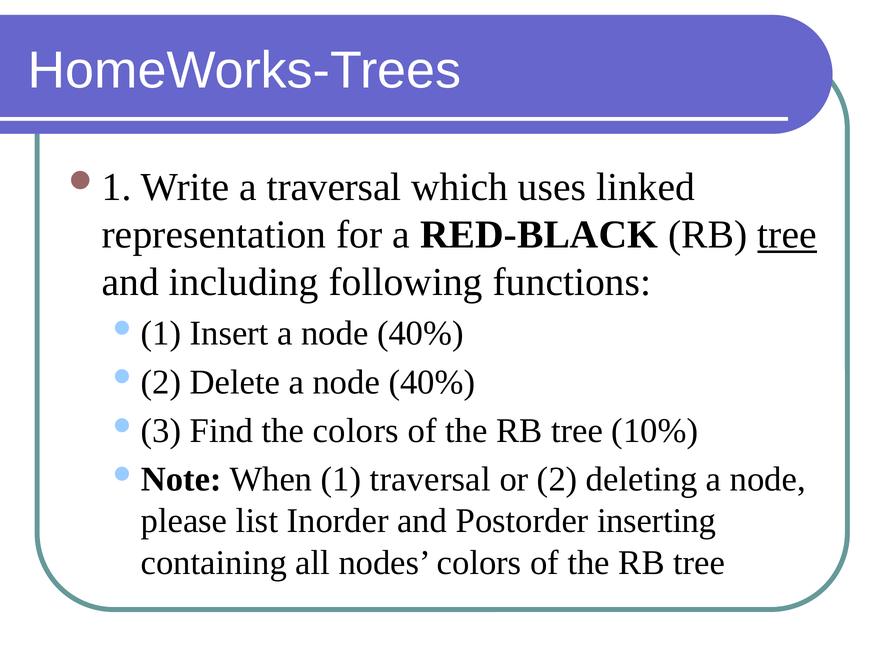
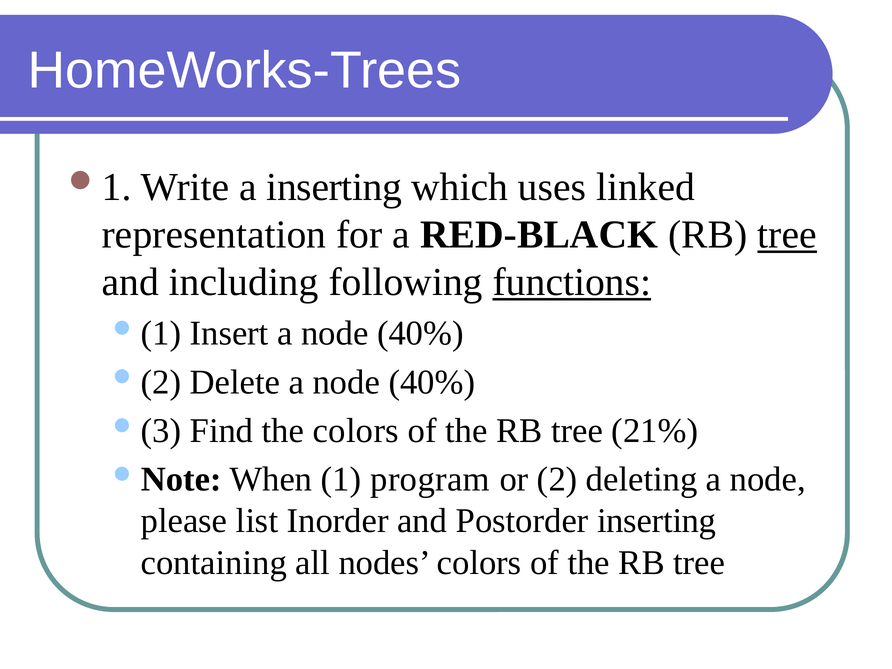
a traversal: traversal -> inserting (334, 187)
functions underline: none -> present (572, 282)
10%: 10% -> 21% (655, 431)
1 traversal: traversal -> program (430, 479)
